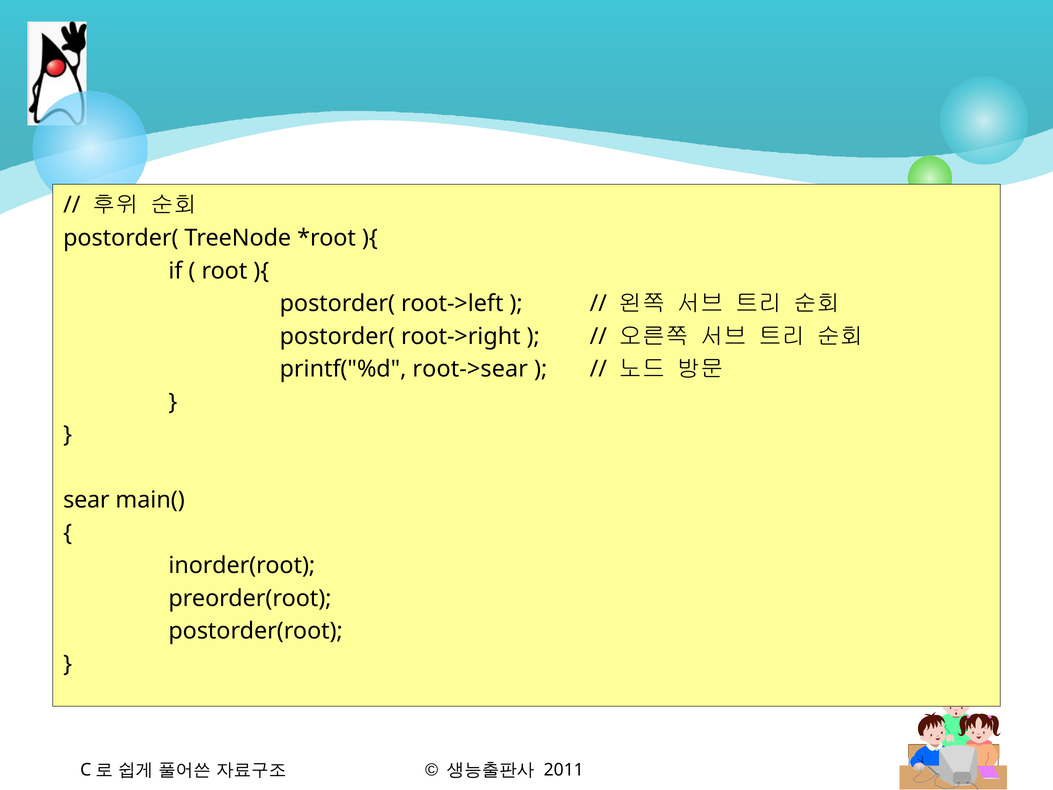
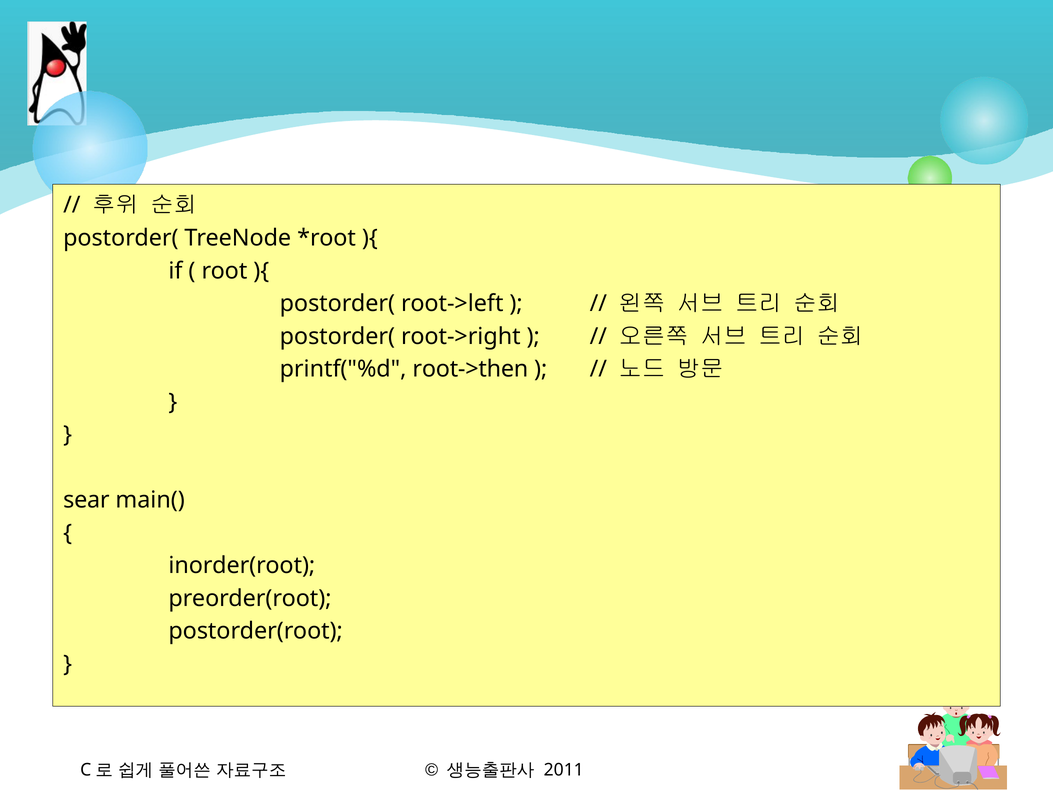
root->sear: root->sear -> root->then (470, 369)
